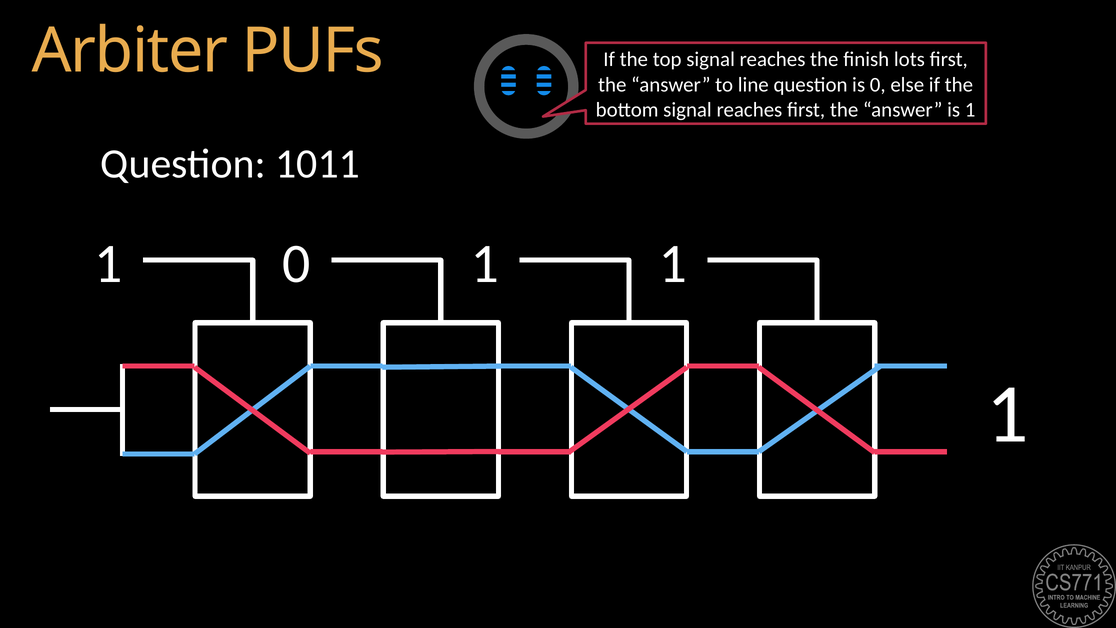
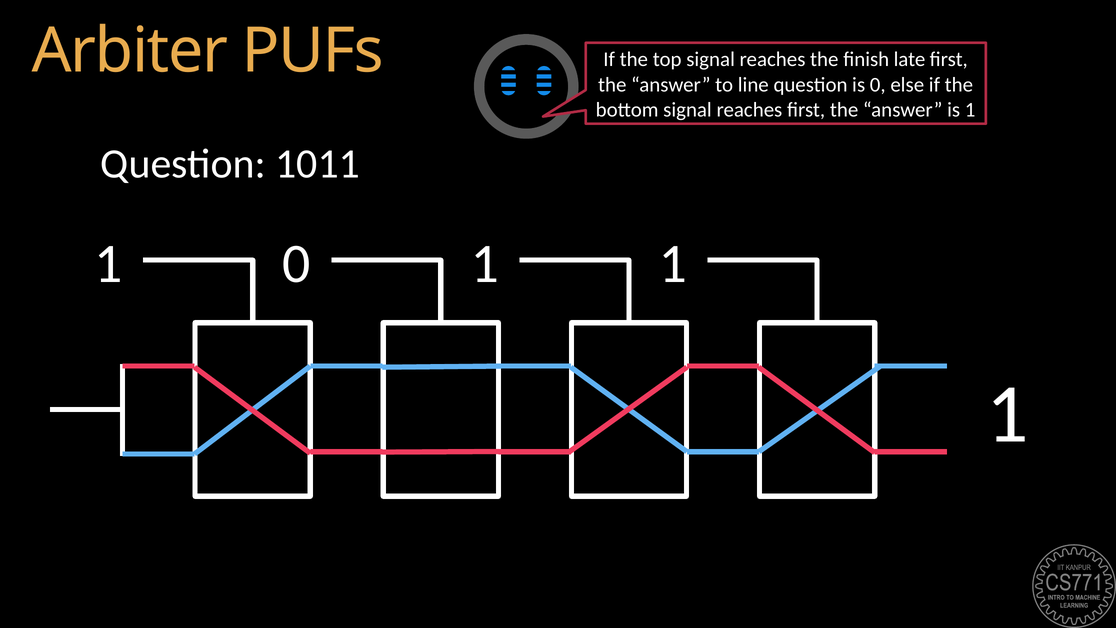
lots: lots -> late (910, 60)
